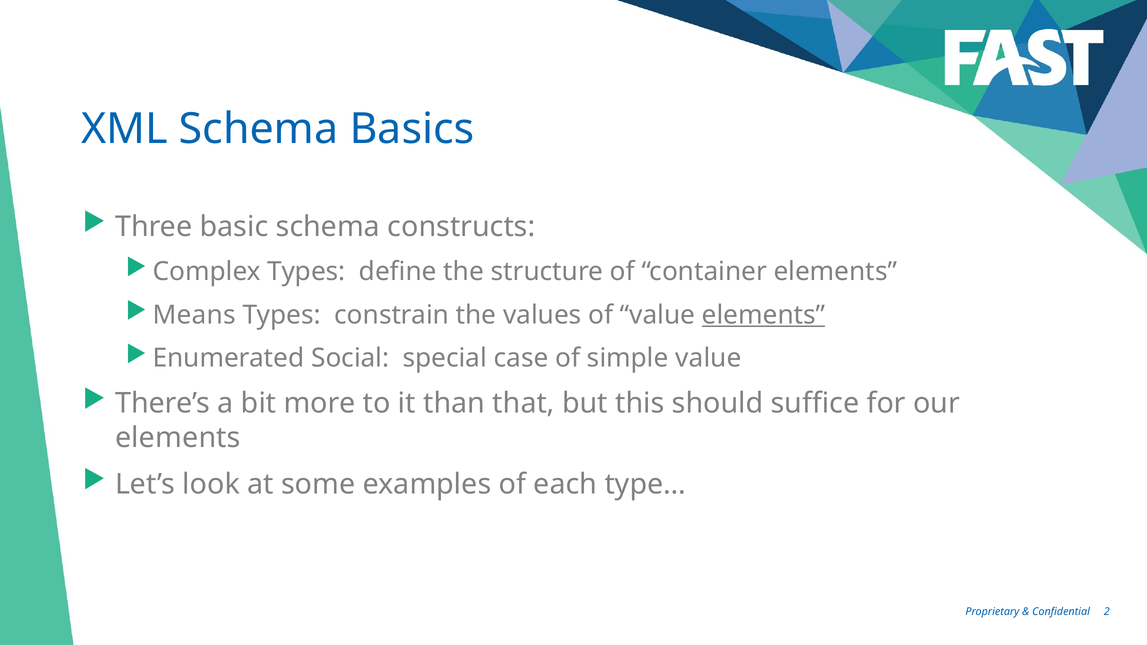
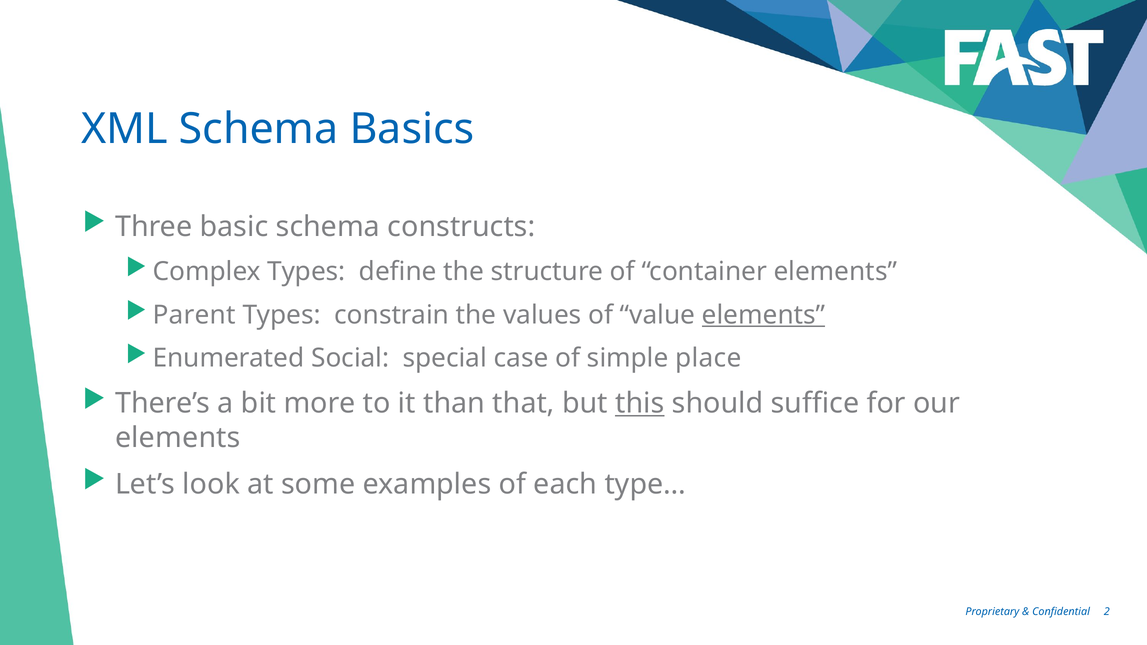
Means: Means -> Parent (194, 315)
simple value: value -> place (708, 358)
this underline: none -> present (640, 404)
